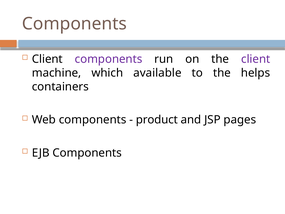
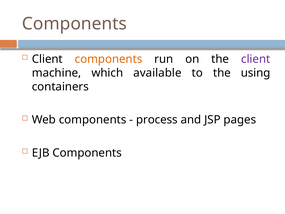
components colour: purple -> orange (109, 59)
helps: helps -> using (256, 73)
product: product -> process (157, 120)
